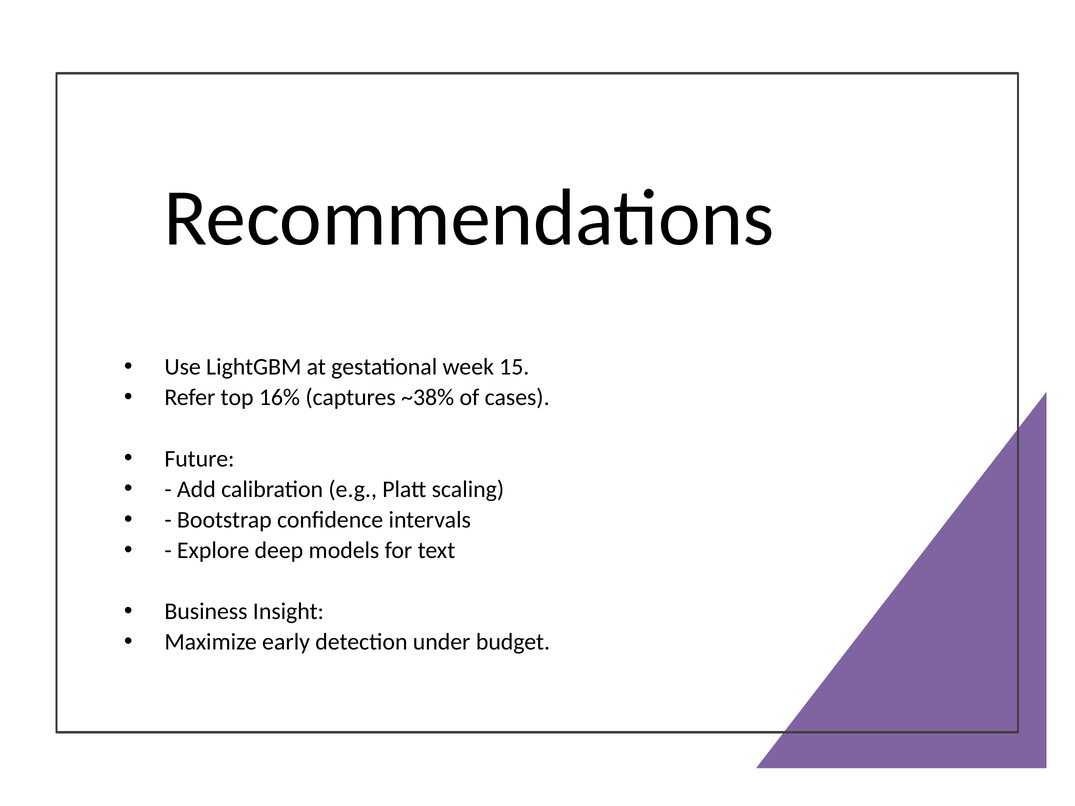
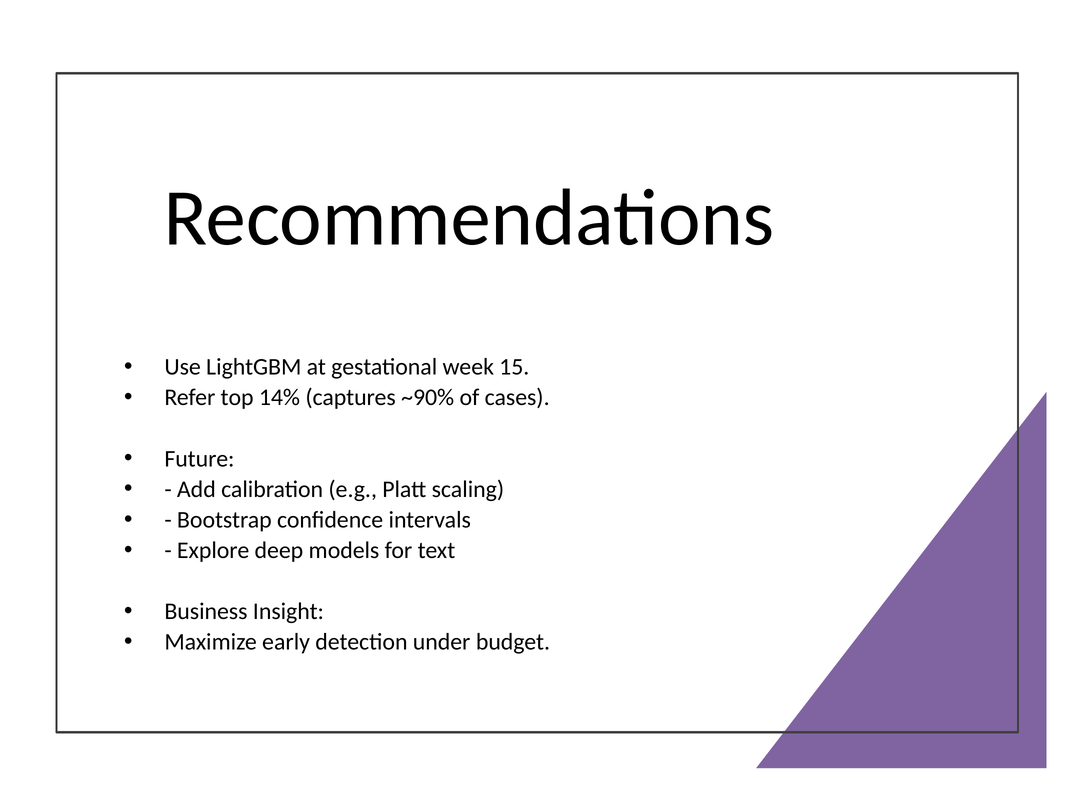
16%: 16% -> 14% (279, 398)
~38%: ~38% -> ~90% (428, 398)
